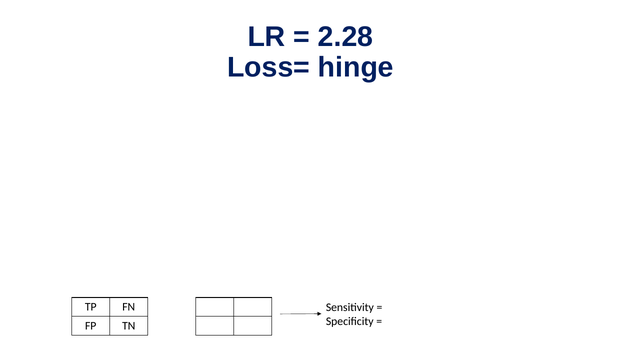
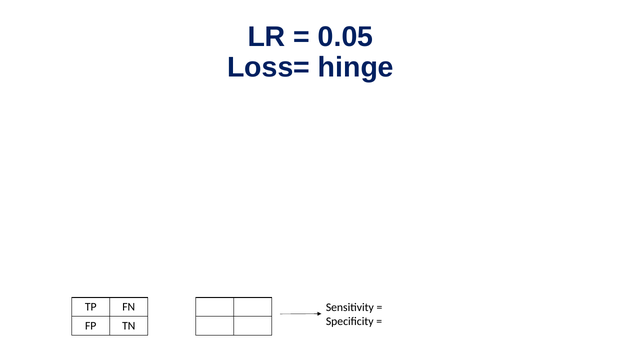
2.28: 2.28 -> 0.05 (346, 37)
